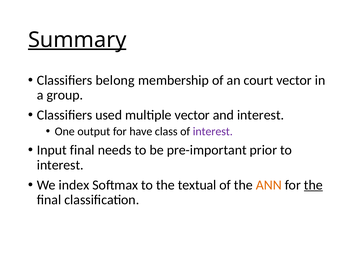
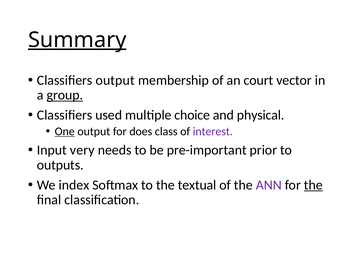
Classifiers belong: belong -> output (115, 80)
group underline: none -> present (65, 95)
multiple vector: vector -> choice (192, 115)
and interest: interest -> physical (261, 115)
One underline: none -> present (65, 131)
have: have -> does (141, 131)
Input final: final -> very (82, 150)
interest: interest -> outputs (60, 165)
ANN colour: orange -> purple (269, 185)
